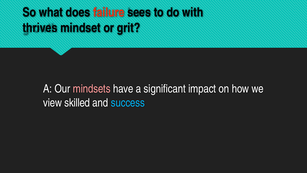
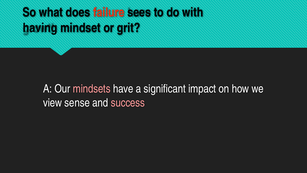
thrives: thrives -> having (40, 28)
skilled: skilled -> sense (77, 103)
success colour: light blue -> pink (128, 103)
